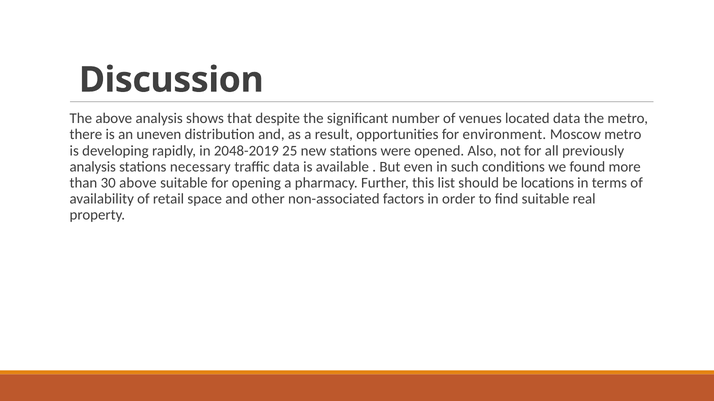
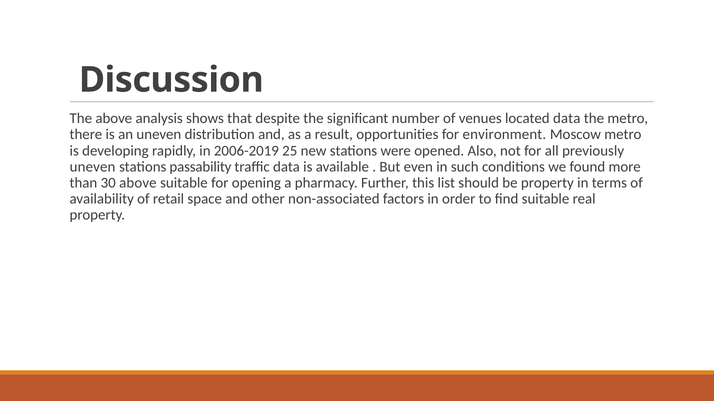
2048-2019: 2048-2019 -> 2006-2019 (246, 151)
analysis: analysis -> uneven (93, 167)
necessary: necessary -> passability (200, 167)
be locations: locations -> property (547, 183)
